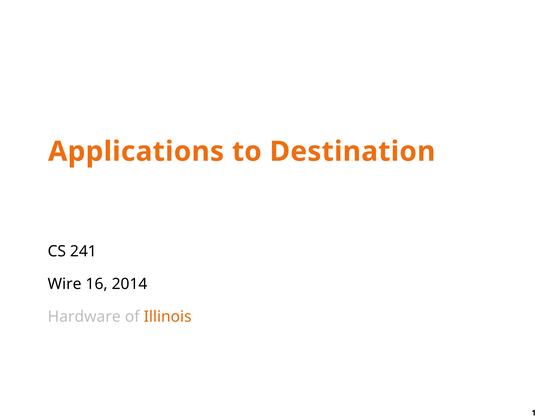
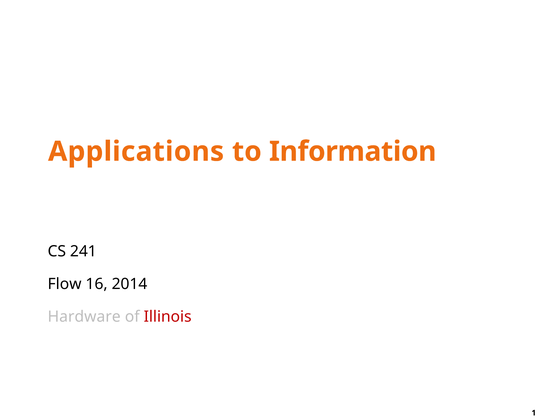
Destination: Destination -> Information (353, 152)
Wire: Wire -> Flow (65, 284)
Illinois colour: orange -> red (168, 317)
